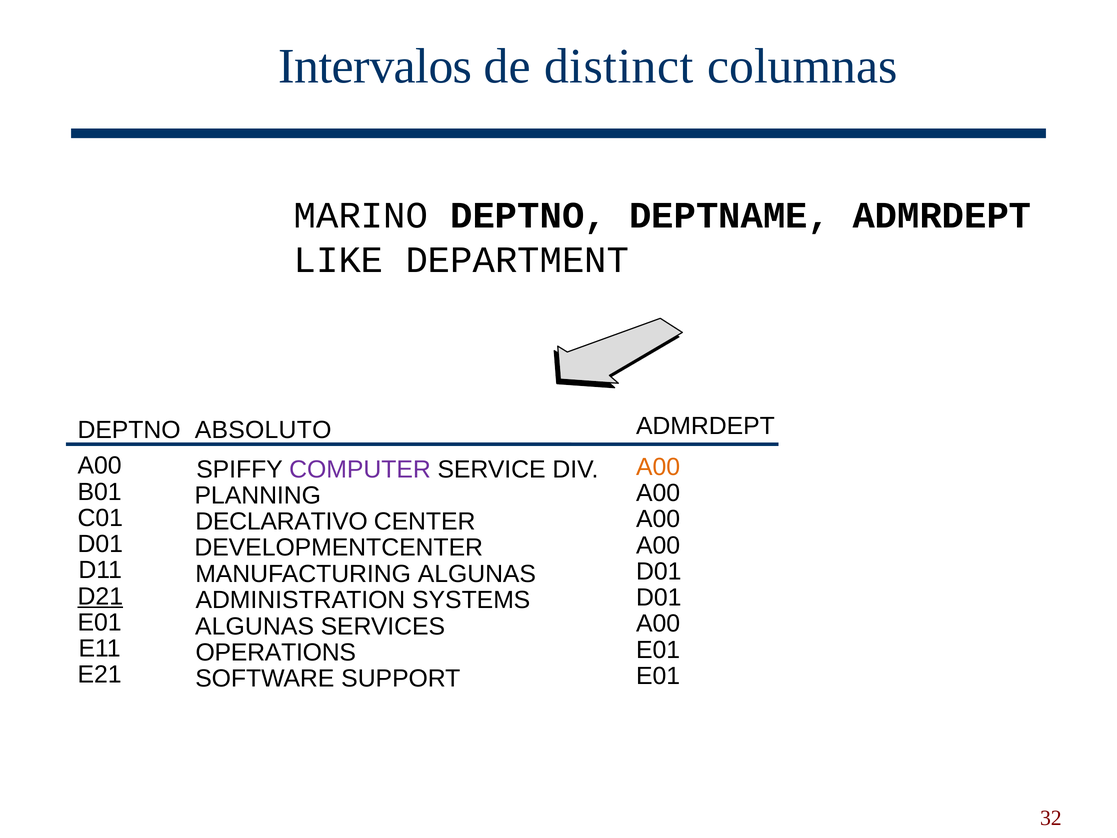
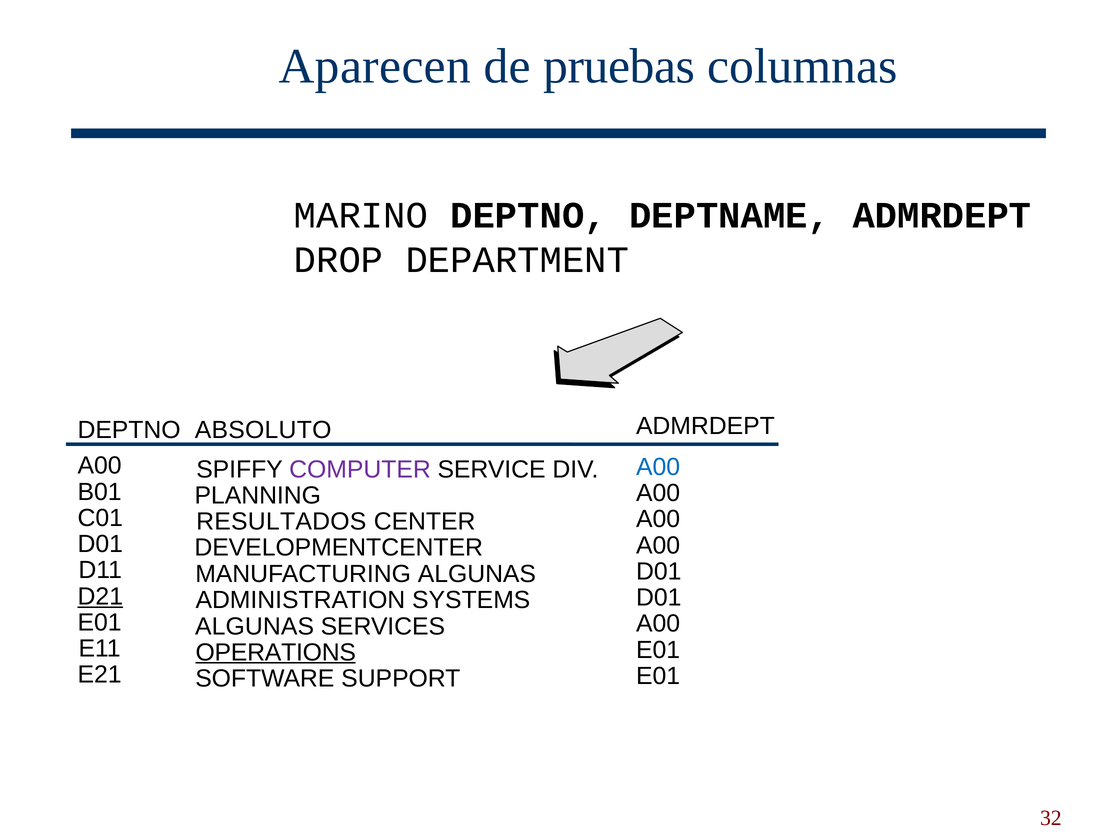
Intervalos: Intervalos -> Aparecen (375, 66)
distinct: distinct -> pruebas (619, 66)
LIKE: LIKE -> DROP (339, 260)
A00 colour: orange -> blue (658, 467)
DECLARATIVO: DECLARATIVO -> RESULTADOS (281, 522)
OPERATIONS underline: none -> present (276, 652)
